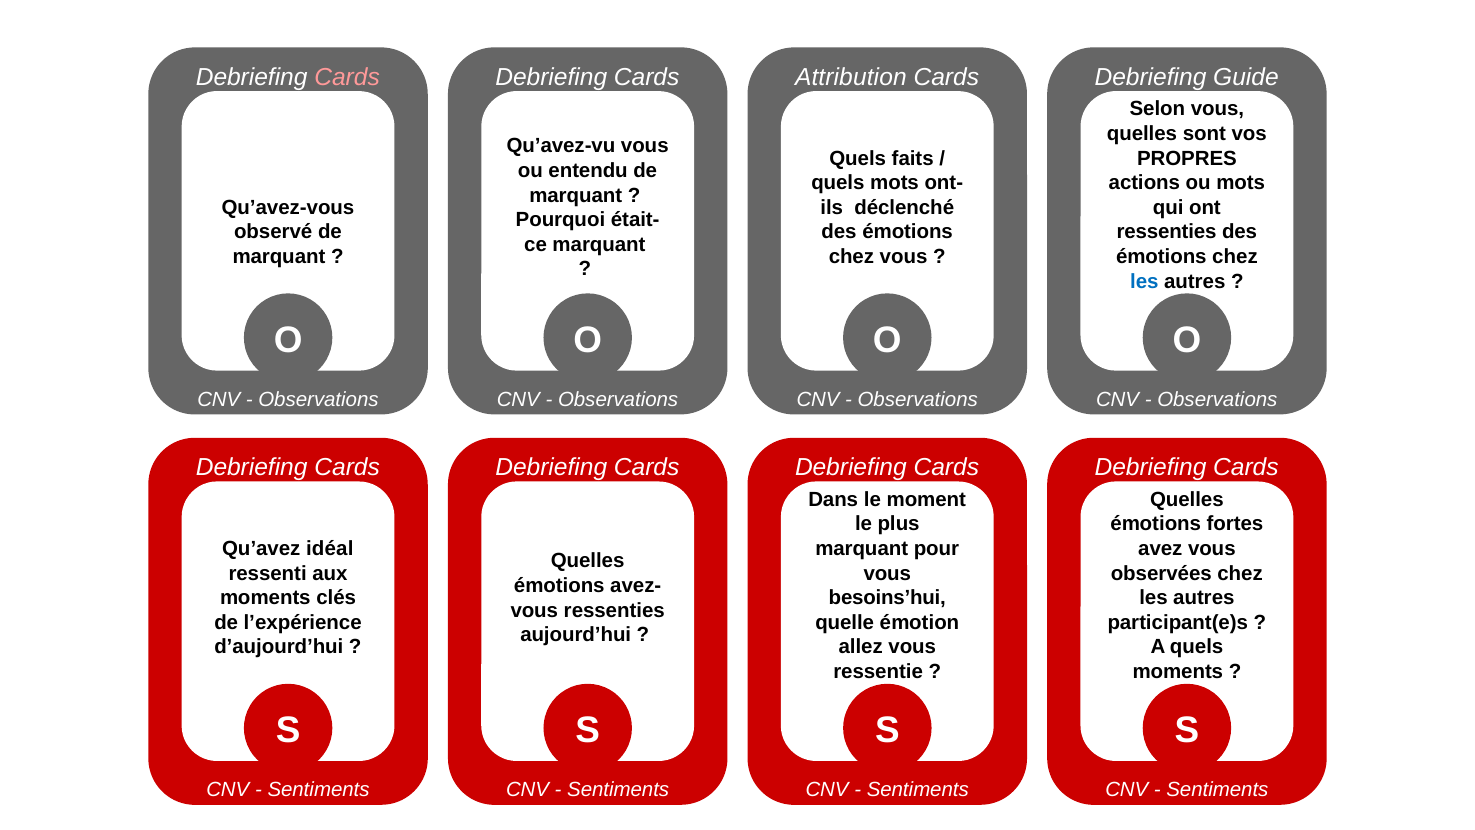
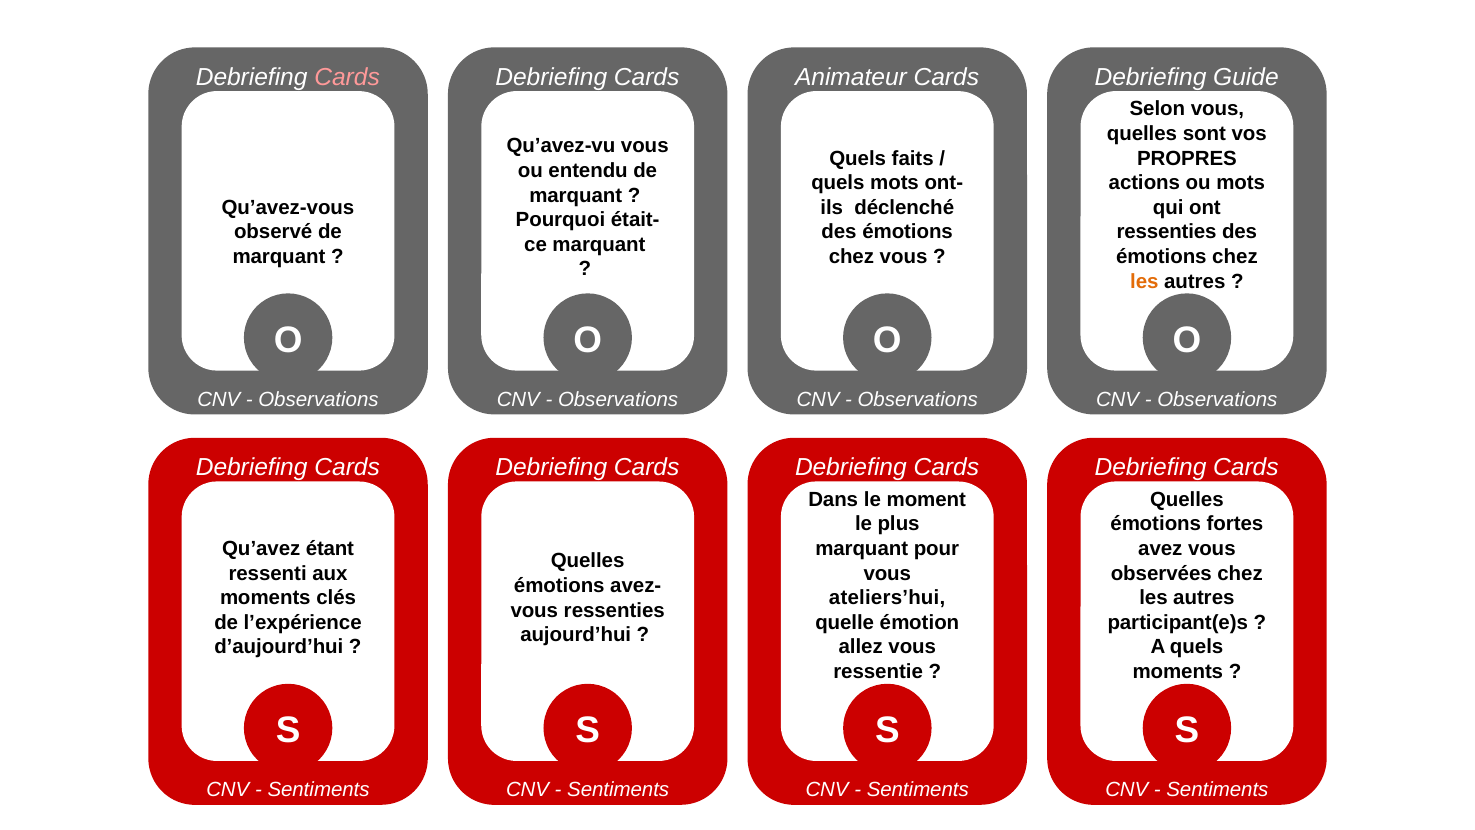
Attribution: Attribution -> Animateur (851, 77)
les colour: blue -> orange (1144, 281)
idéal: idéal -> étant (330, 549)
besoins’hui: besoins’hui -> ateliers’hui (887, 598)
